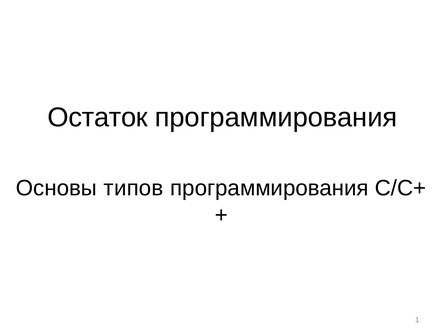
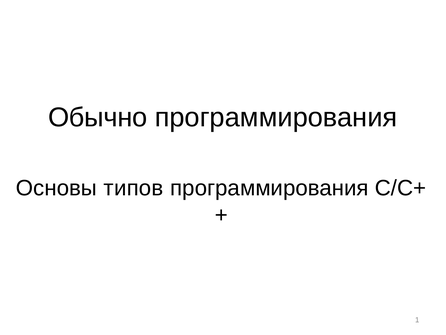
Остаток: Остаток -> Обычно (98, 117)
